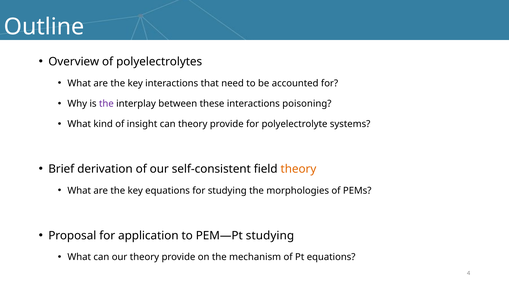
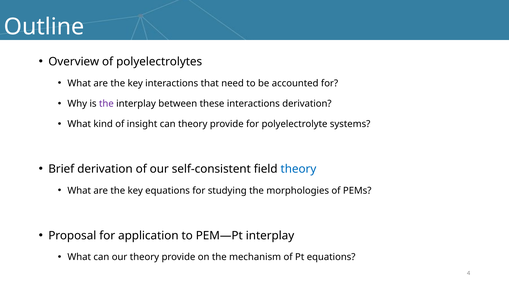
interactions poisoning: poisoning -> derivation (307, 104)
theory colour: orange -> blue (298, 169)
PEM—Pt studying: studying -> interplay (270, 236)
